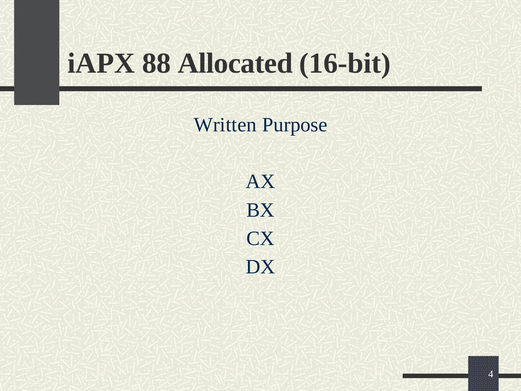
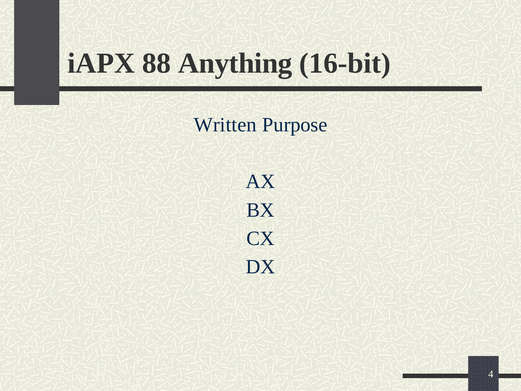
Allocated: Allocated -> Anything (235, 63)
